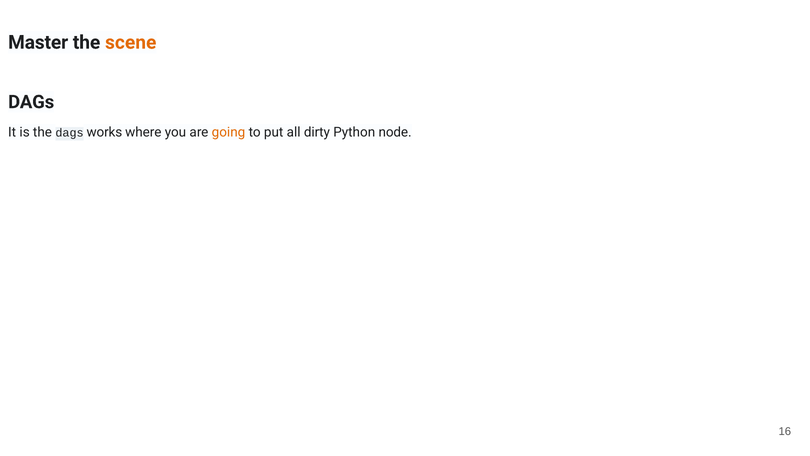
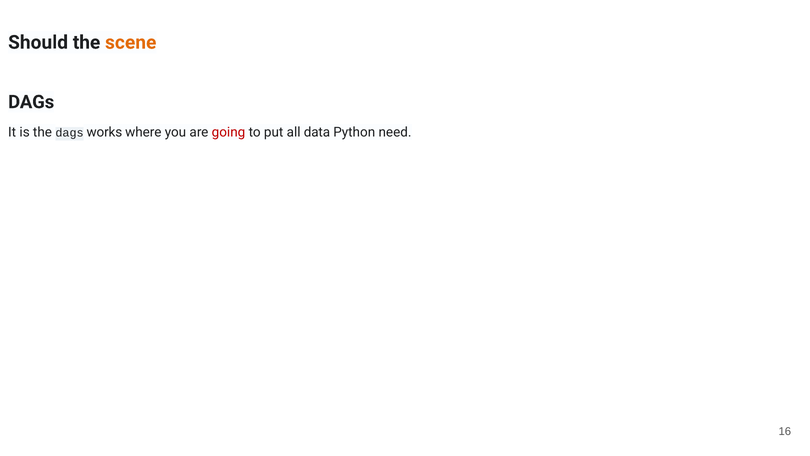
Master: Master -> Should (38, 42)
going colour: orange -> red (229, 132)
dirty: dirty -> data (317, 132)
node: node -> need (395, 132)
